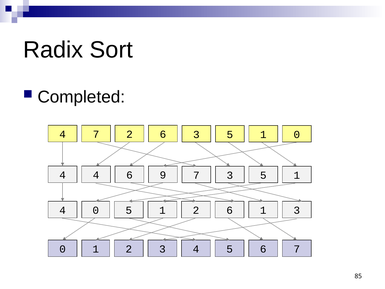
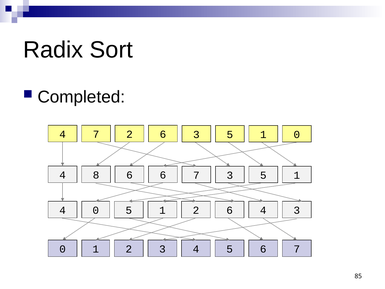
4 4: 4 -> 8 (96, 175)
6 9: 9 -> 6 (163, 175)
1: 1 -> 4 (263, 210)
